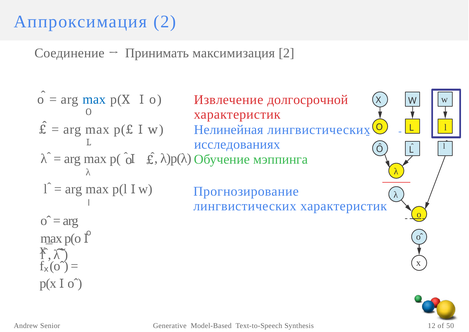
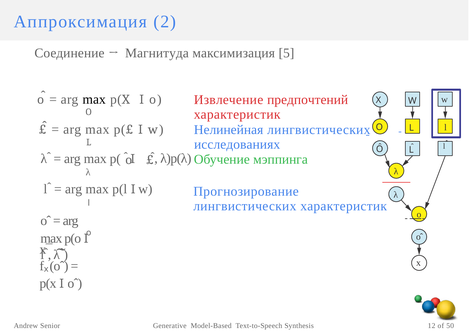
Принимать: Принимать -> Магнитуда (157, 53)
максимизация 2: 2 -> 5 (286, 53)
max colour: blue -> black (94, 99)
долгосрочной: долгосрочной -> предпочтений (308, 100)
